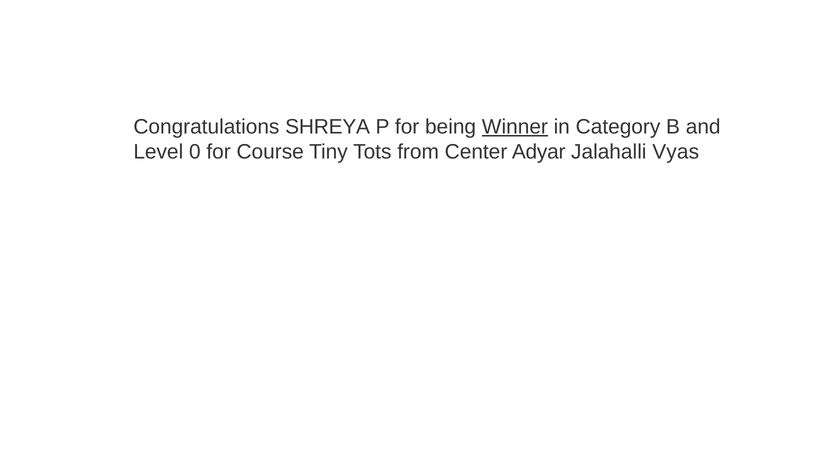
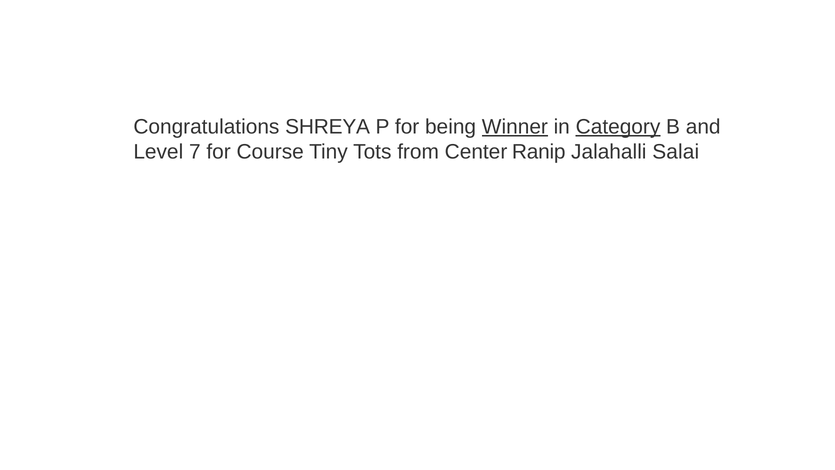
Category underline: none -> present (618, 127)
0: 0 -> 7 (195, 152)
Adyar: Adyar -> Ranip (539, 152)
Vyas: Vyas -> Salai (676, 152)
